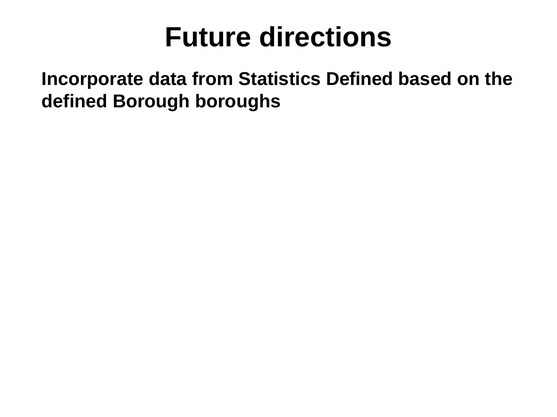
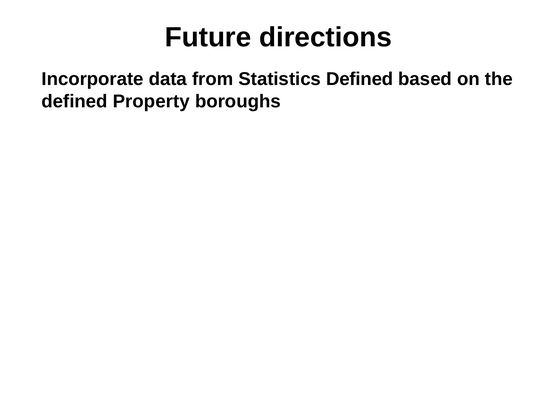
Borough: Borough -> Property (151, 102)
